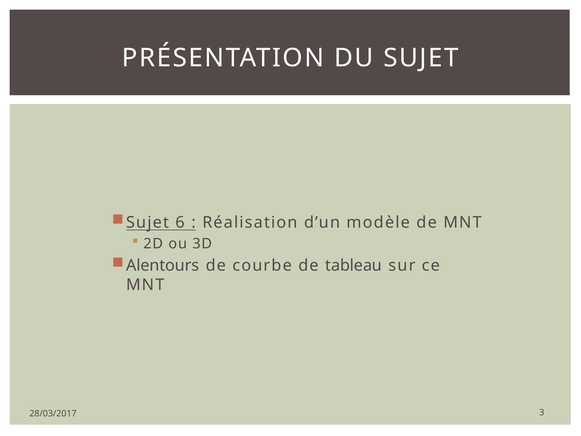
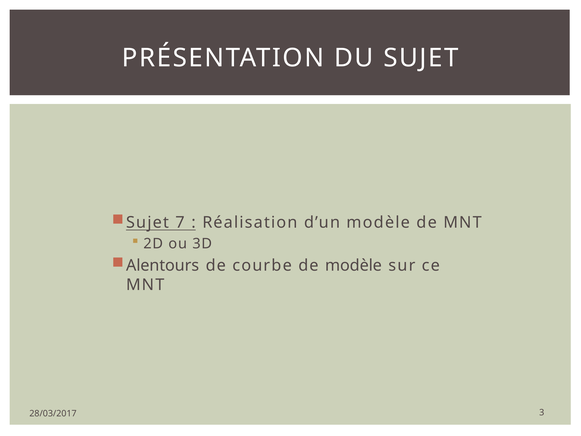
6: 6 -> 7 (180, 222)
de tableau: tableau -> modèle (354, 265)
